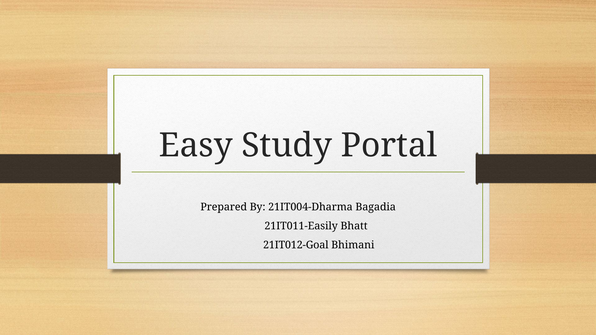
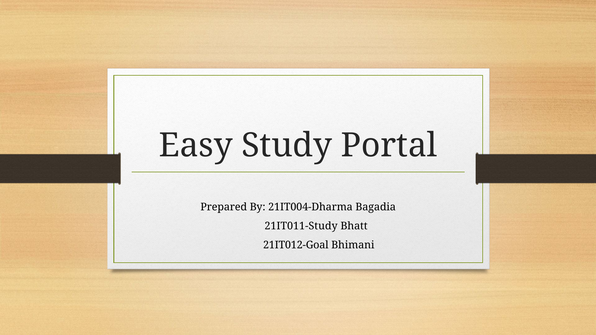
21IT011-Easily: 21IT011-Easily -> 21IT011-Study (301, 226)
